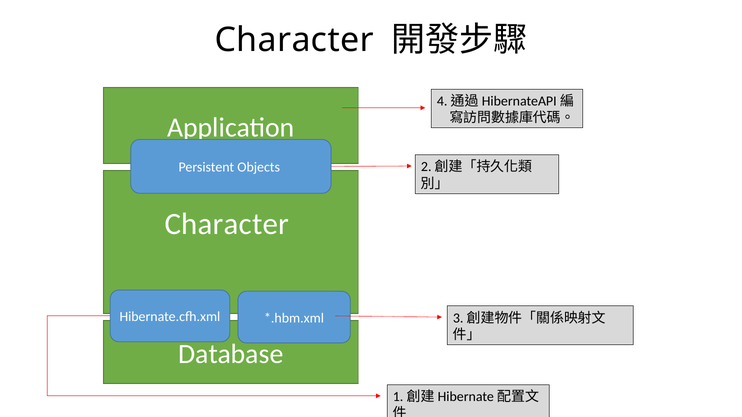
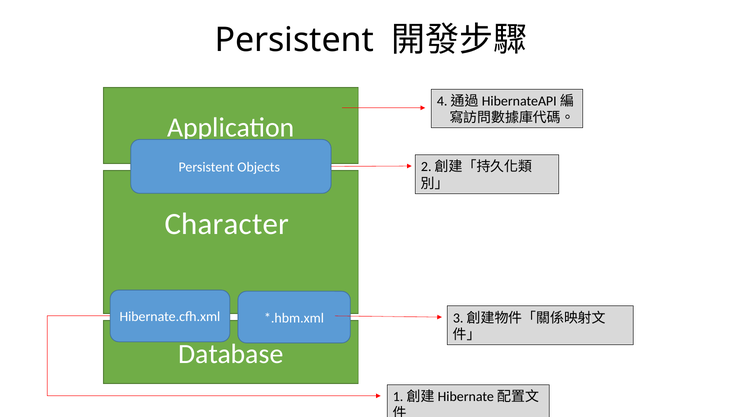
Character: Character -> Persistent (294, 40)
